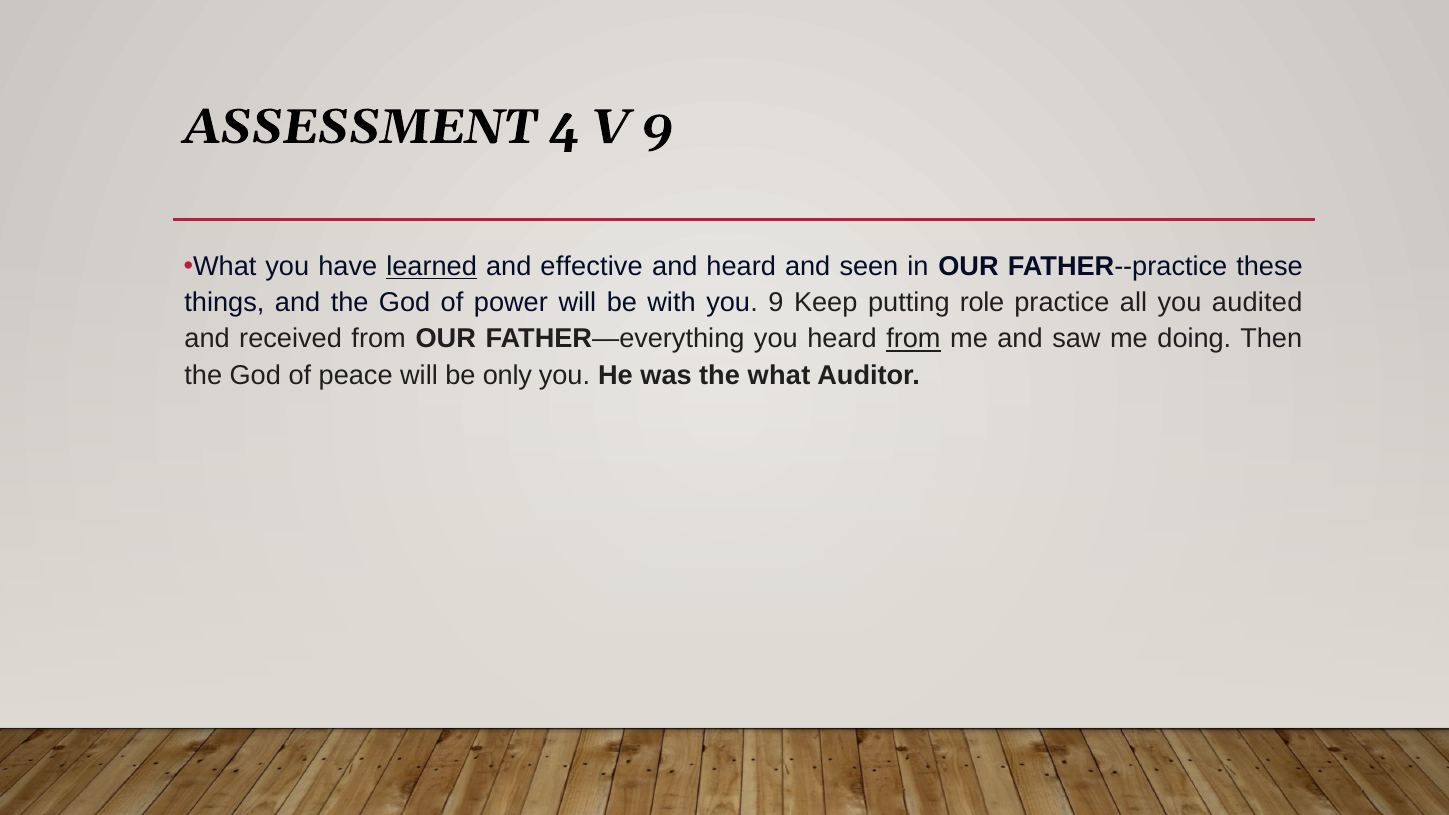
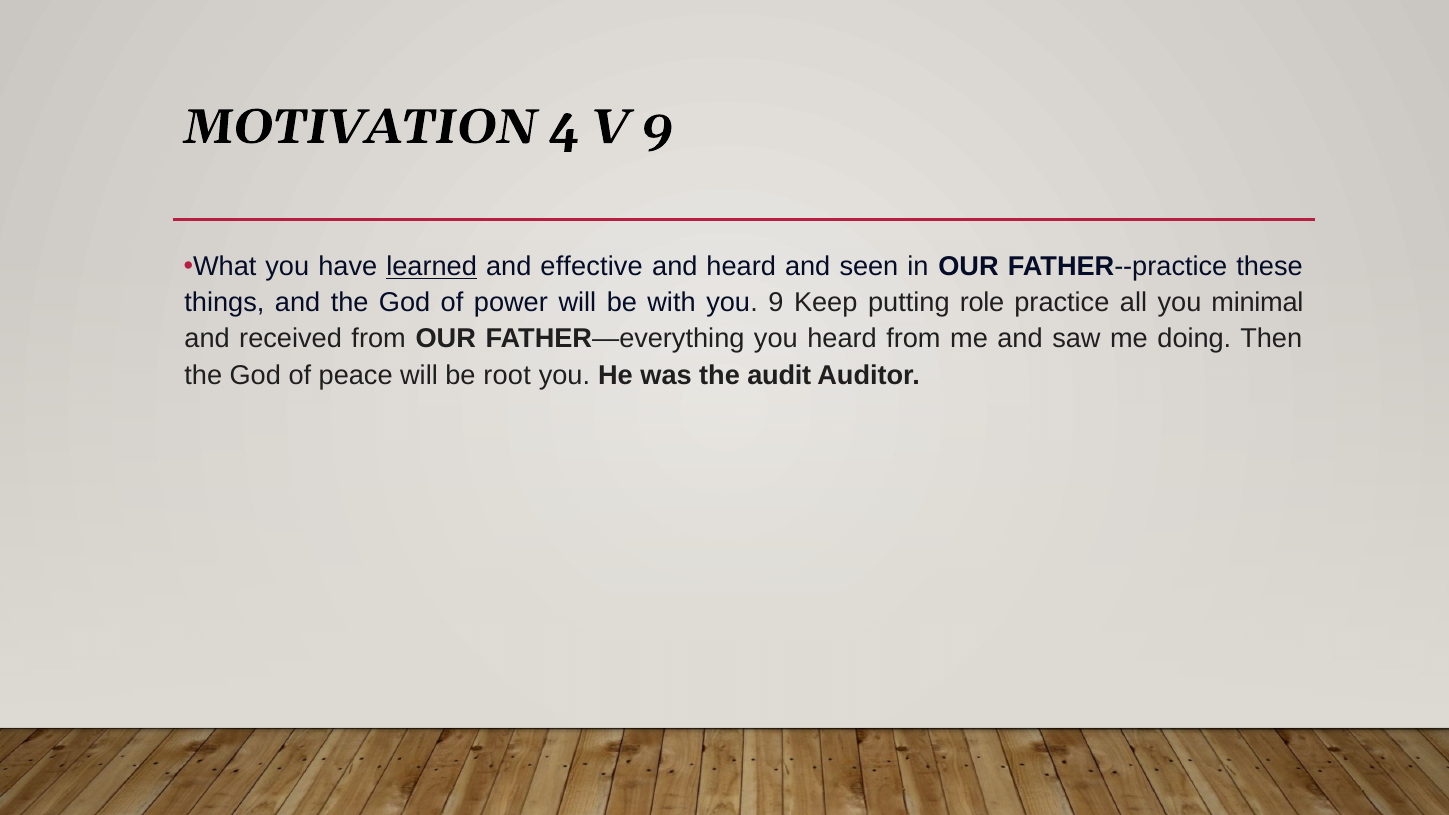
ASSESSMENT: ASSESSMENT -> MOTIVATION (360, 127)
audited: audited -> minimal (1257, 303)
from underline: present -> none (913, 339)
only: only -> root (507, 375)
the what: what -> audit (779, 375)
